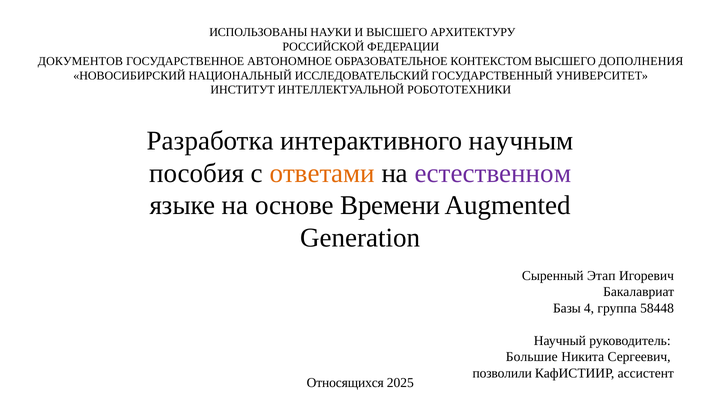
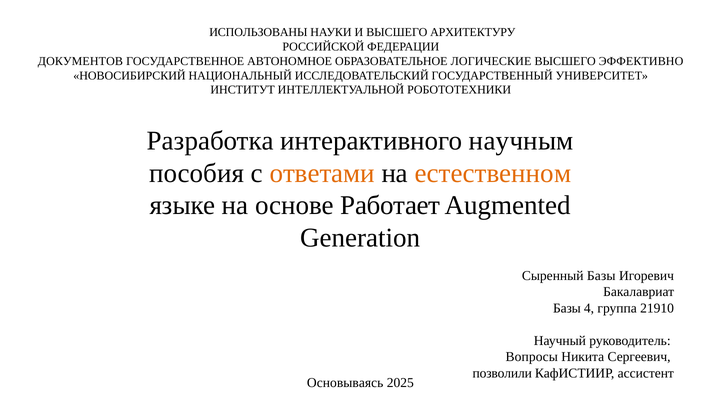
КОНТЕКСТОМ: КОНТЕКСТОМ -> ЛОГИЧЕСКИЕ (491, 61)
ДОПОЛНЕНИЯ: ДОПОЛНЕНИЯ -> ЭФФЕКТИВНО (641, 61)
естественном colour: purple -> orange (493, 173)
Времени: Времени -> Работает (390, 205)
Сыренный Этап: Этап -> Базы (601, 275)
58448: 58448 -> 21910 (657, 308)
Большие: Большие -> Вопросы (532, 357)
Относящихся: Относящихся -> Основываясь (345, 382)
